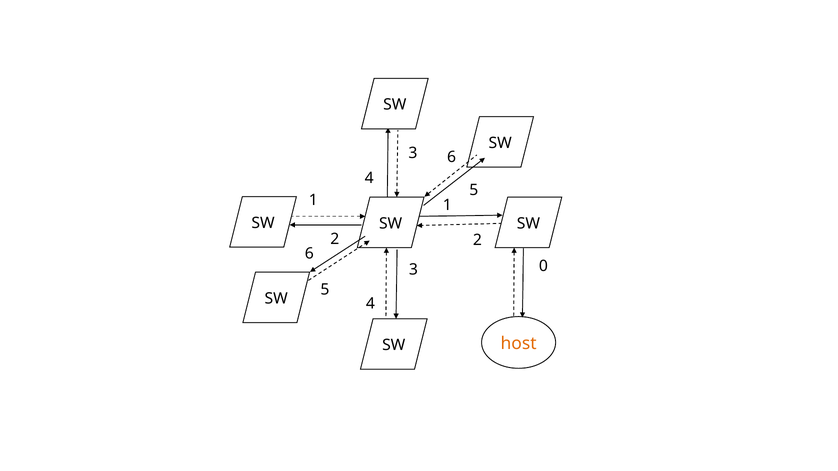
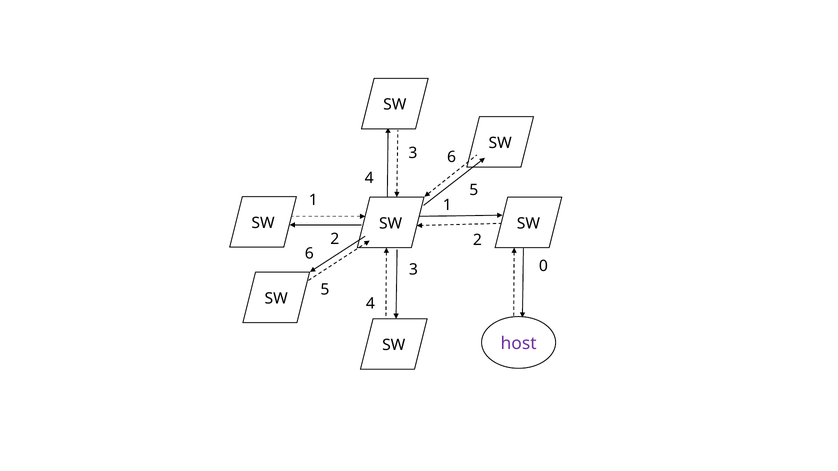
host colour: orange -> purple (519, 344)
